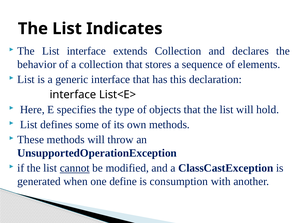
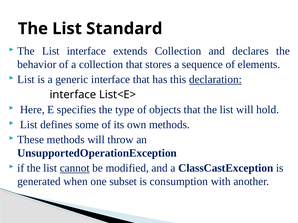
Indicates: Indicates -> Standard (124, 29)
declaration underline: none -> present (215, 80)
define: define -> subset (123, 182)
